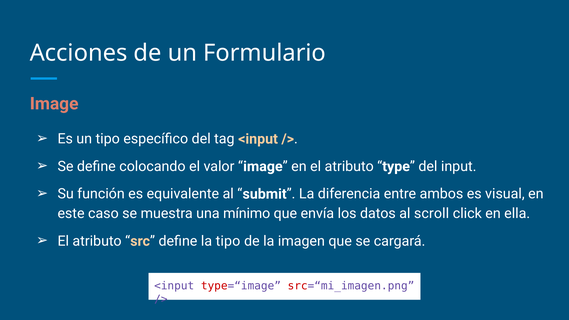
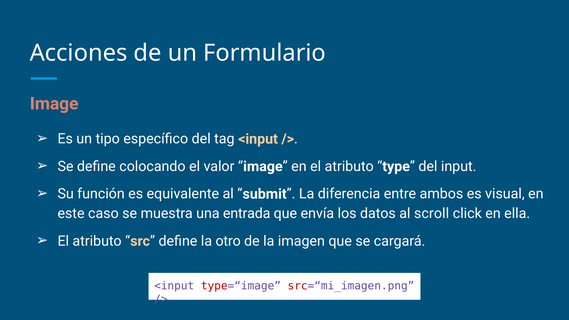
mínimo: mínimo -> entrada (247, 214)
la tipo: tipo -> otro (228, 241)
